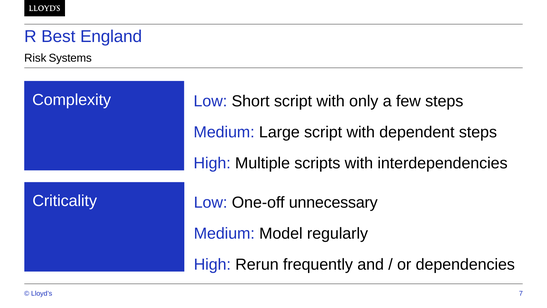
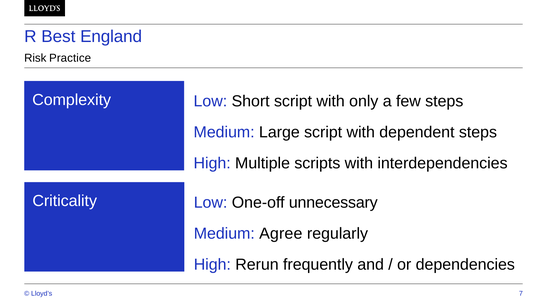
Systems: Systems -> Practice (70, 58)
Model: Model -> Agree (281, 233)
